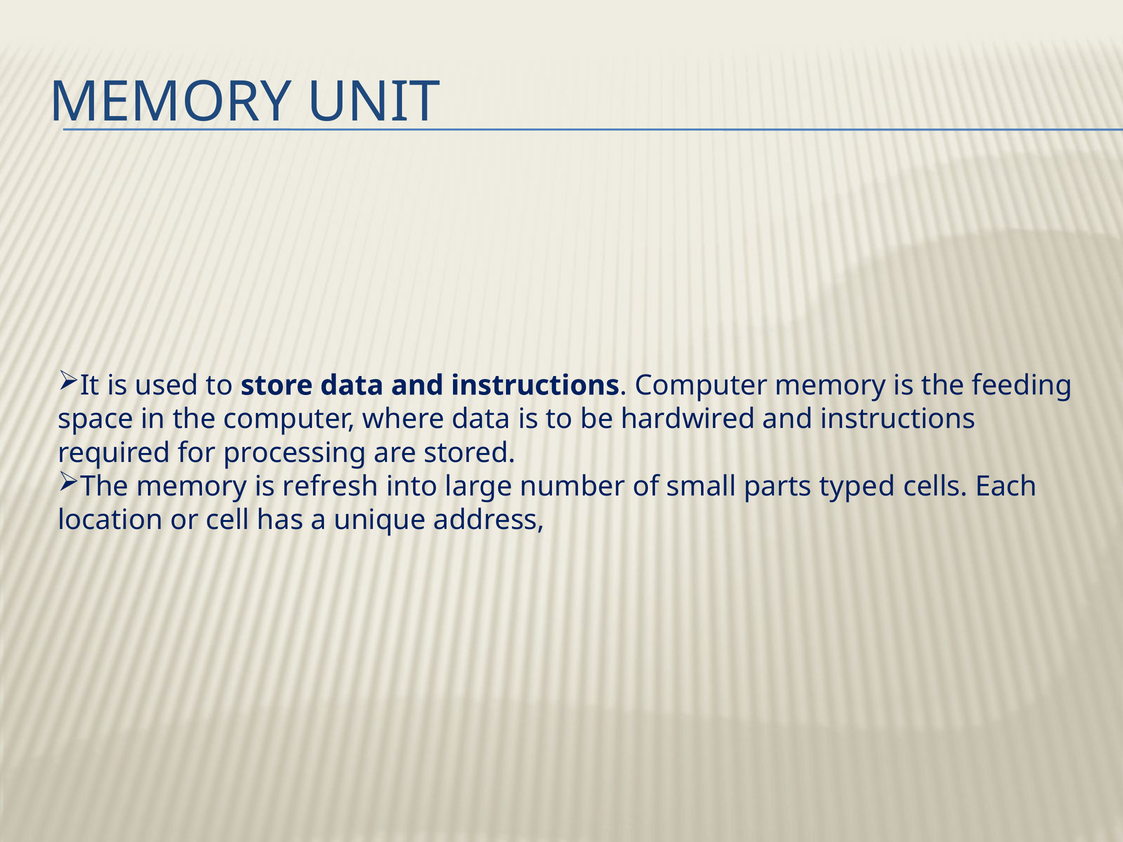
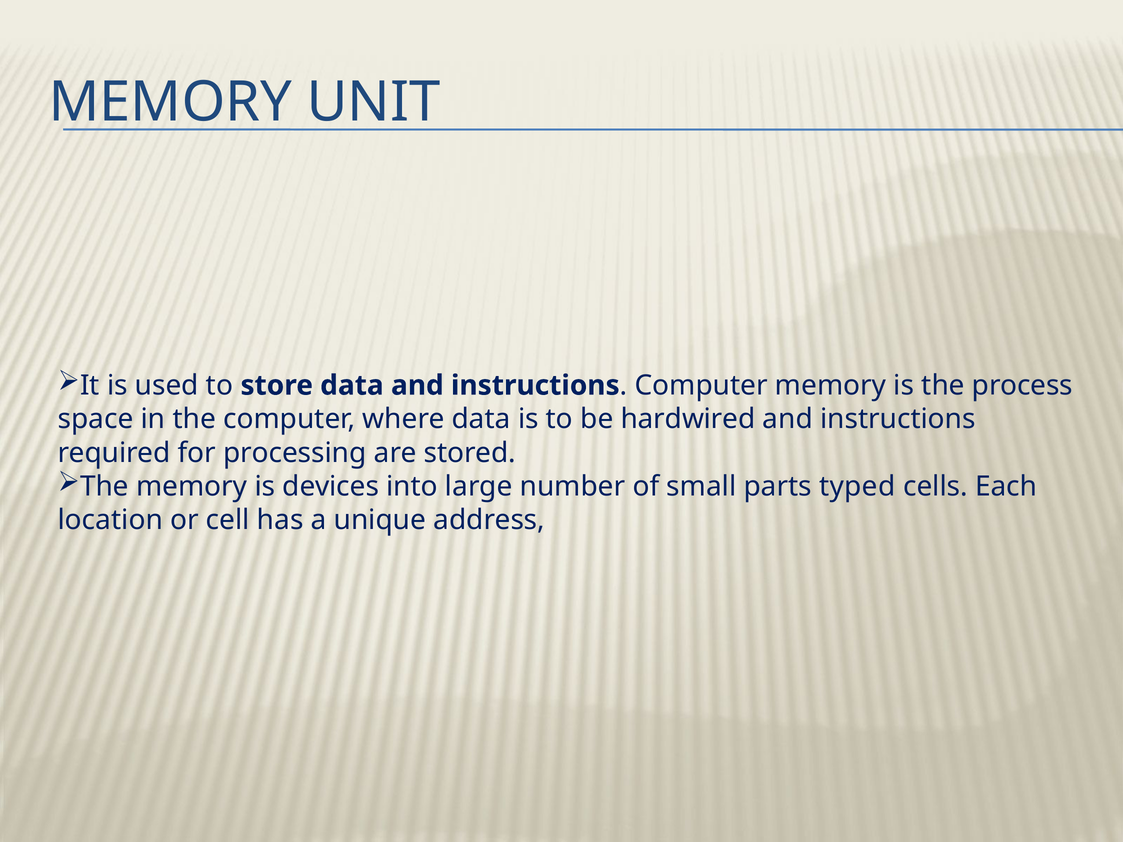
feeding: feeding -> process (1022, 386)
refresh: refresh -> devices (331, 487)
